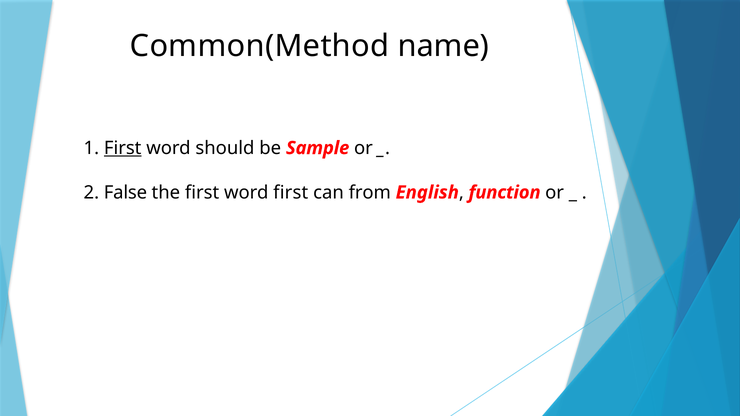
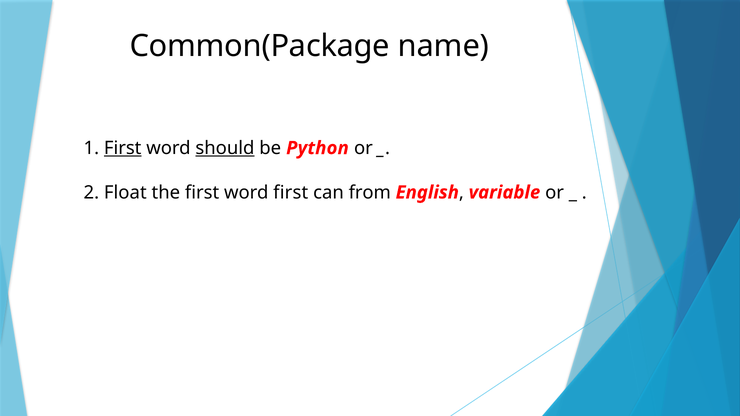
Common(Method: Common(Method -> Common(Package (260, 46)
should underline: none -> present (225, 148)
Sample: Sample -> Python (317, 148)
False: False -> Float (125, 193)
function: function -> variable (504, 193)
